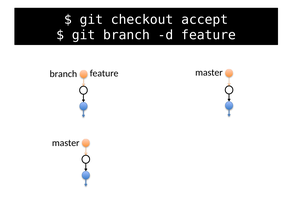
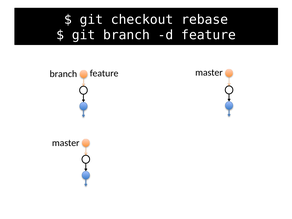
accept: accept -> rebase (205, 20)
